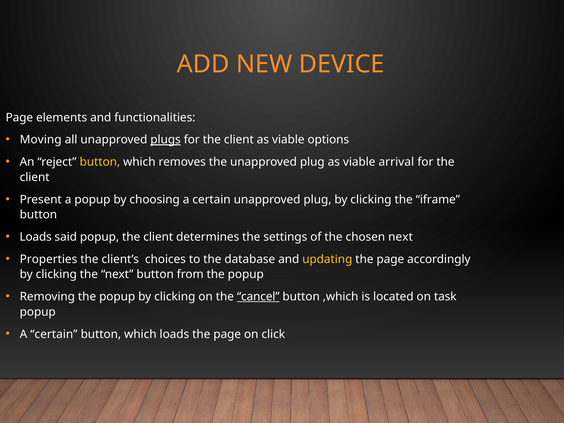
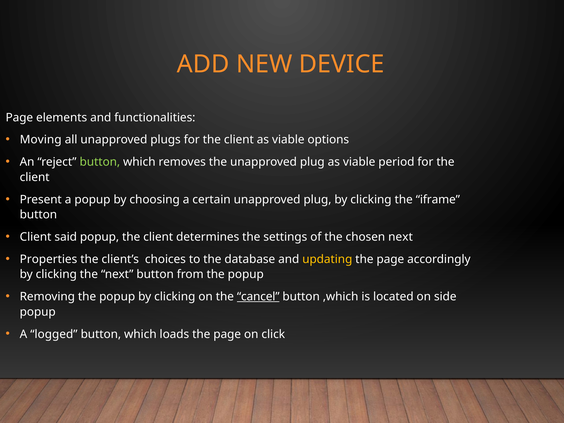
plugs underline: present -> none (166, 140)
button colour: yellow -> light green (100, 162)
arrival: arrival -> period (396, 162)
Loads: Loads -> Client (36, 237)
task: task -> side (445, 297)
certain: certain -> logged (54, 334)
